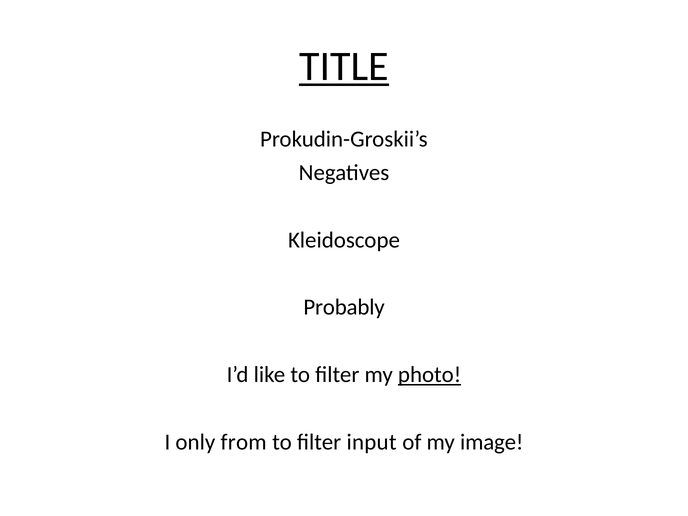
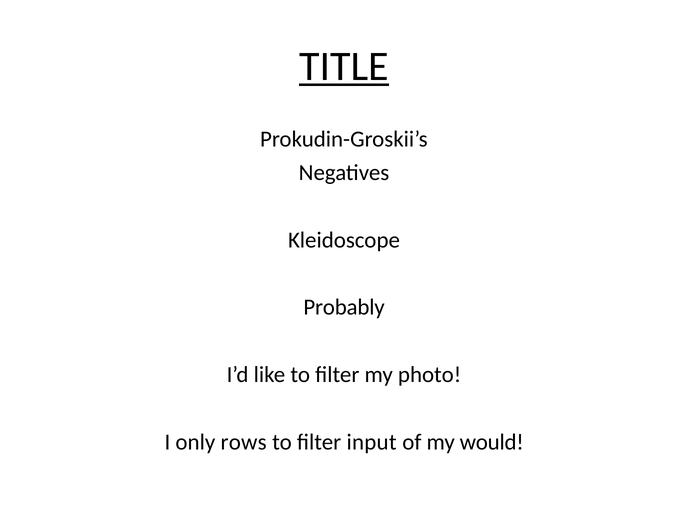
photo underline: present -> none (430, 375)
from: from -> rows (244, 442)
image: image -> would (492, 442)
